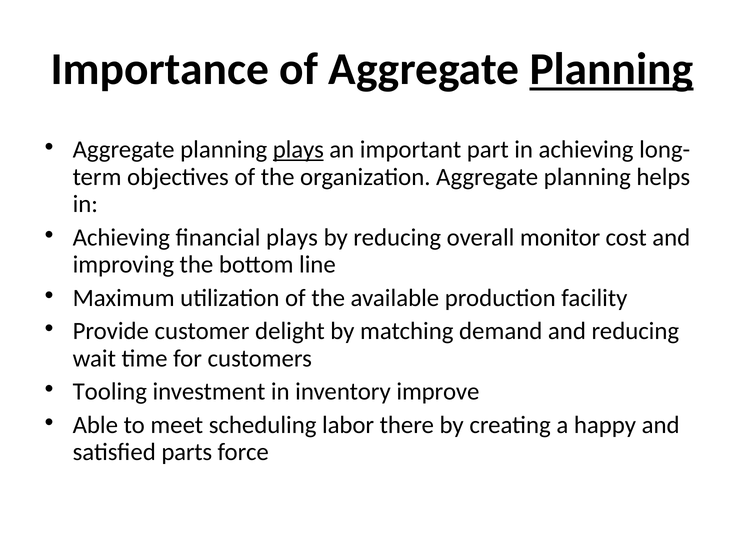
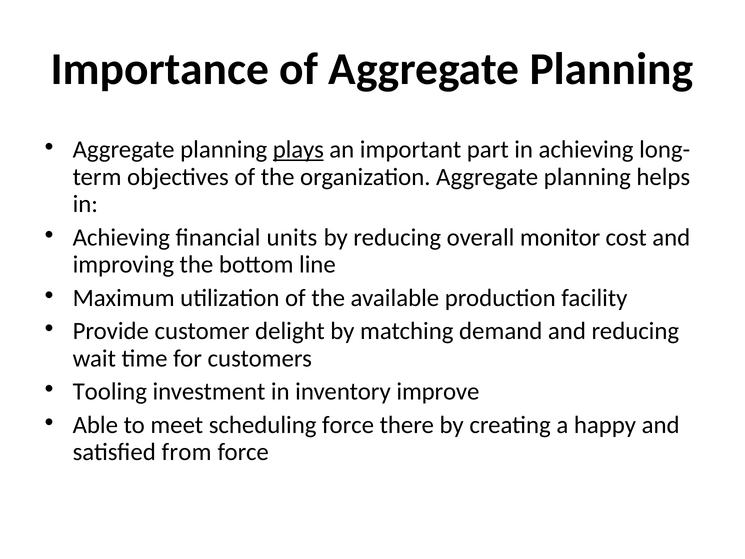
Planning underline: present -> none (611, 69)
financial plays: plays -> units (292, 237)
scheduling labor: labor -> force (348, 425)
parts: parts -> from (187, 452)
